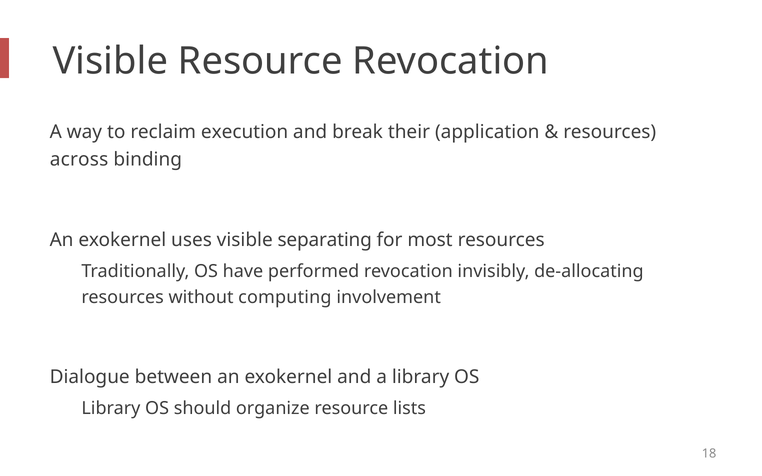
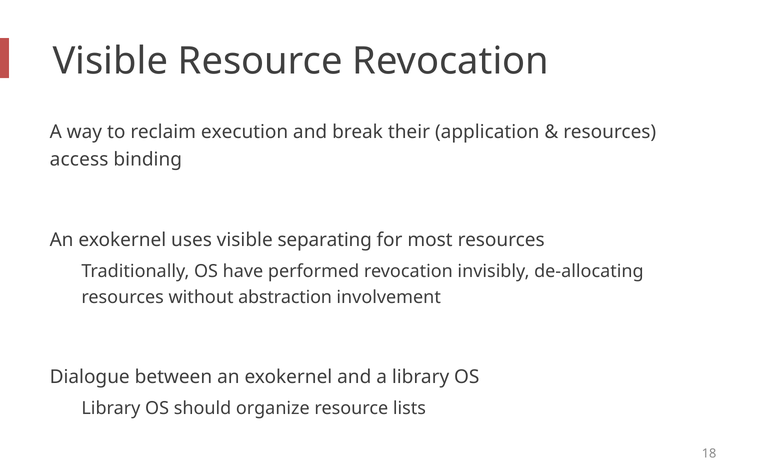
across: across -> access (79, 160)
computing: computing -> abstraction (285, 297)
